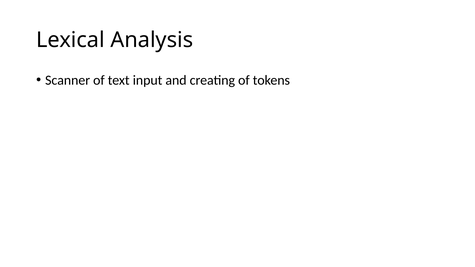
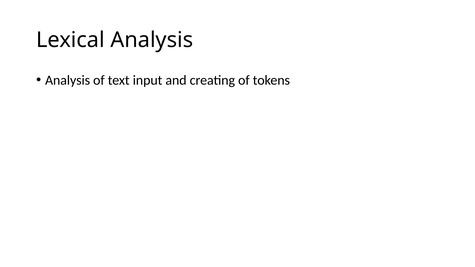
Scanner: Scanner -> Analysis (68, 80)
